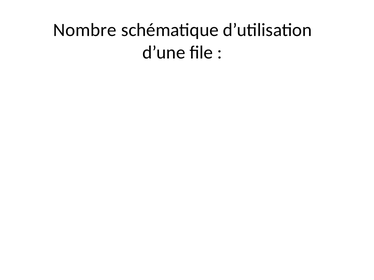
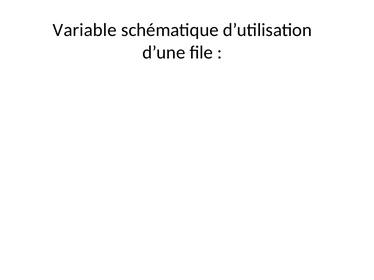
Nombre: Nombre -> Variable (85, 30)
